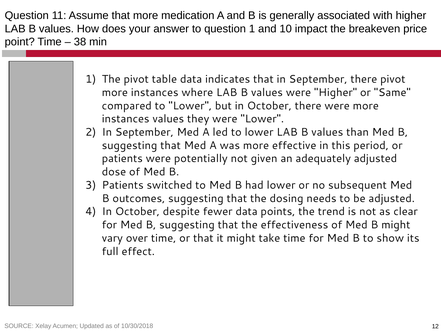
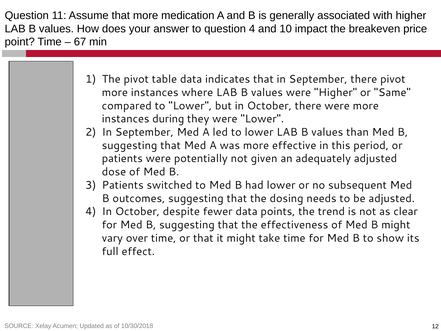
question 1: 1 -> 4 (252, 29)
38: 38 -> 67 (80, 42)
instances values: values -> during (168, 119)
